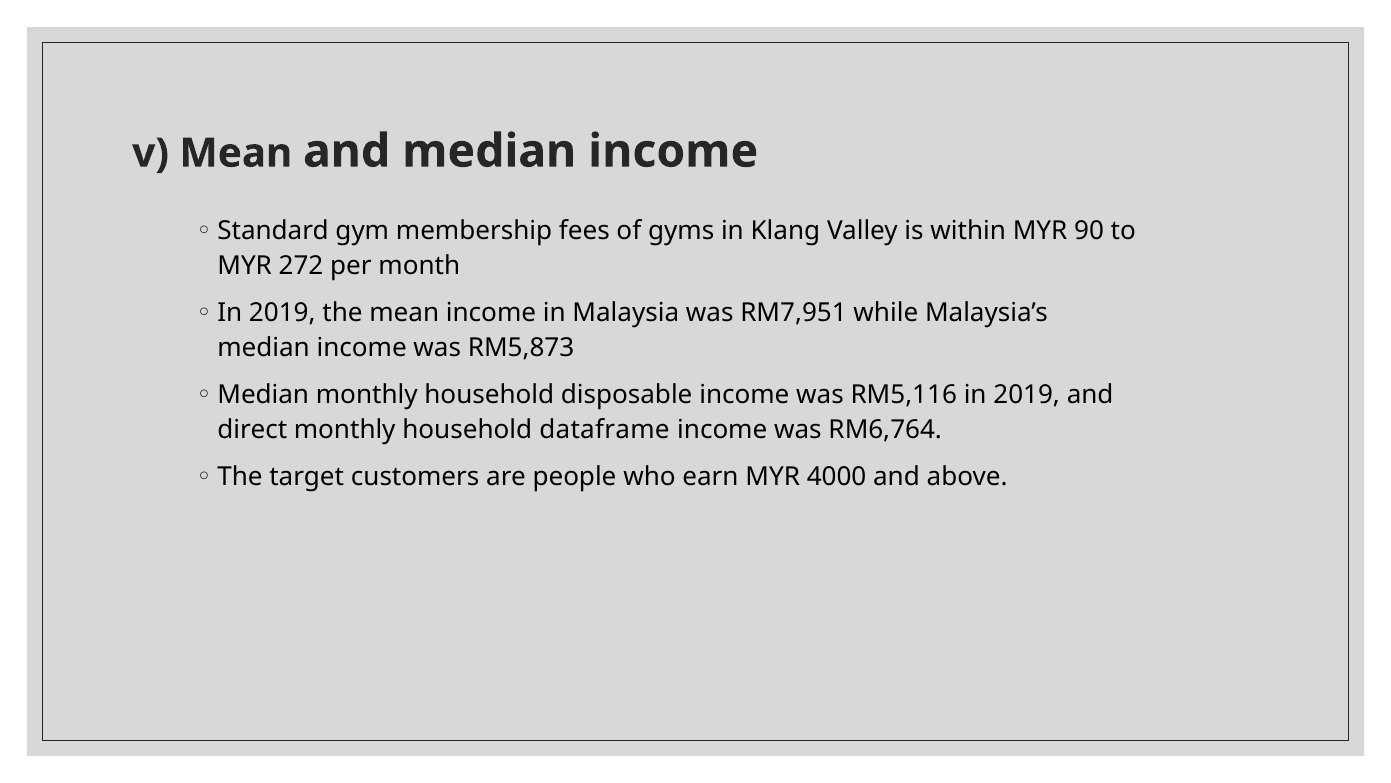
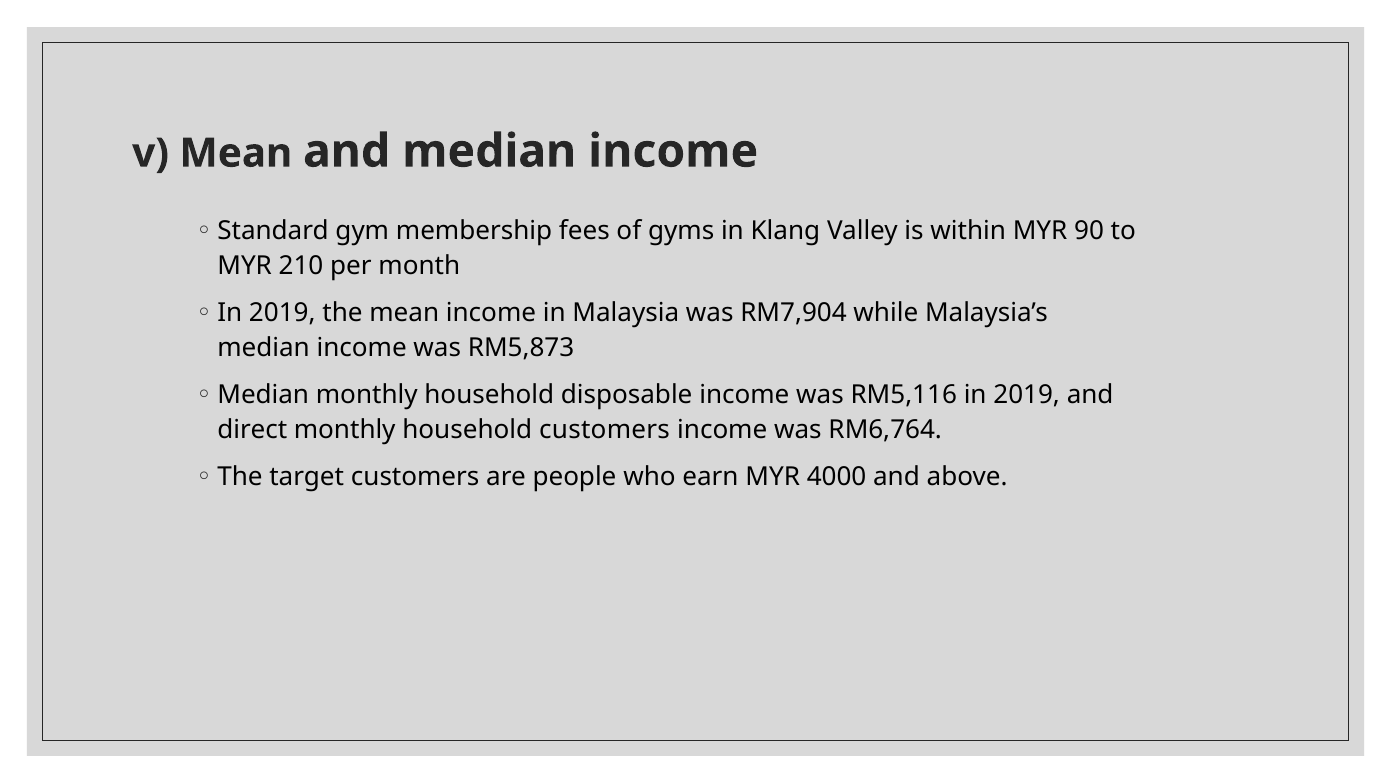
272: 272 -> 210 (301, 265)
RM7,951: RM7,951 -> RM7,904 (794, 313)
household dataframe: dataframe -> customers (605, 429)
